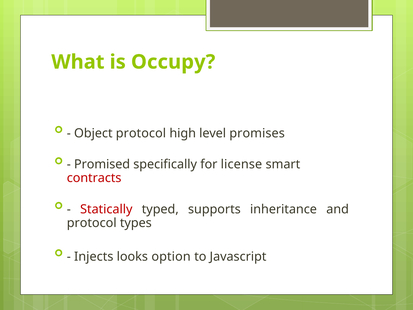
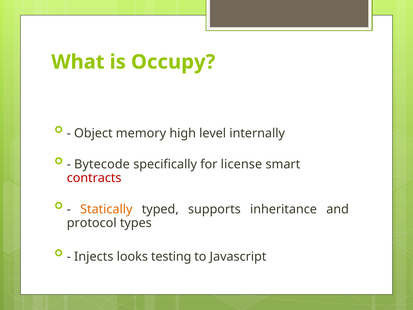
Object protocol: protocol -> memory (141, 133)
promises: promises -> internally (257, 133)
Promised: Promised -> Bytecode (102, 164)
Statically colour: red -> orange (106, 209)
option: option -> testing (171, 257)
